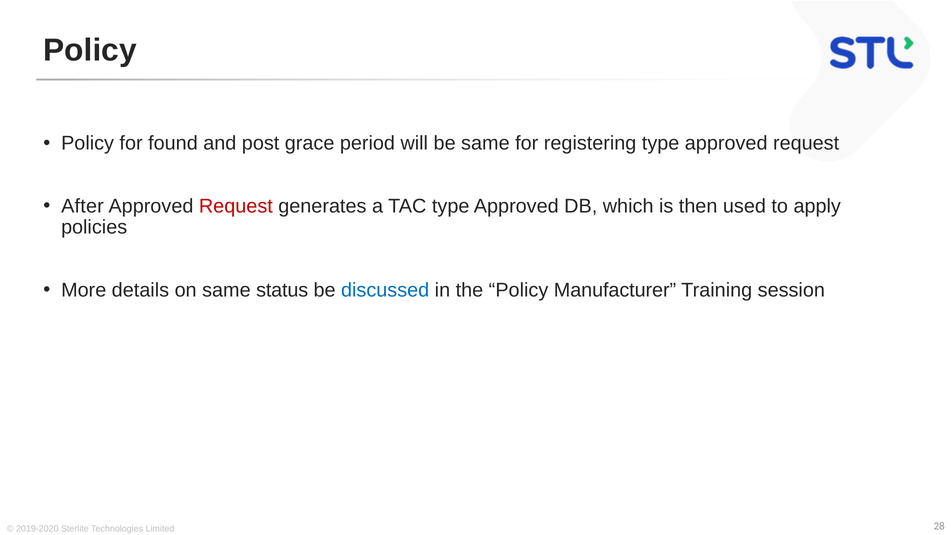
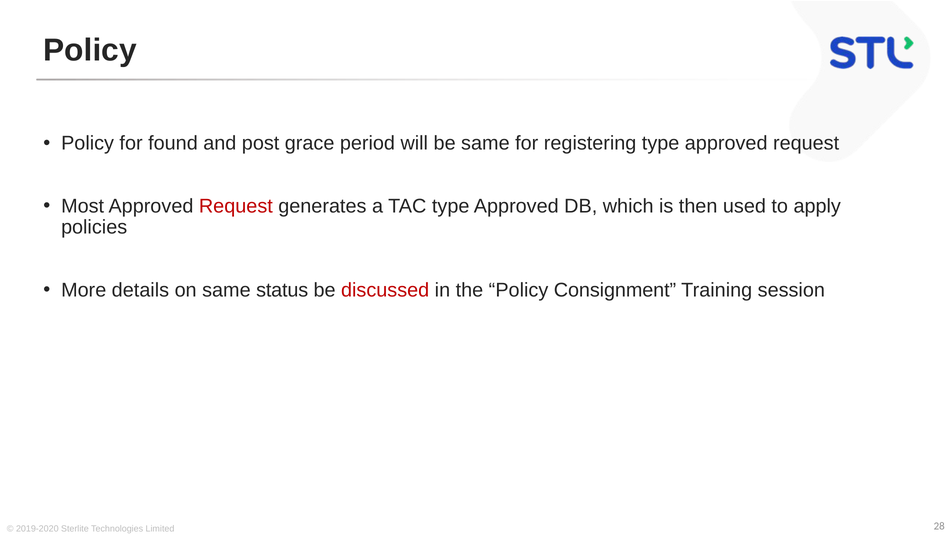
After: After -> Most (83, 206)
discussed colour: blue -> red (385, 290)
Manufacturer: Manufacturer -> Consignment (615, 290)
